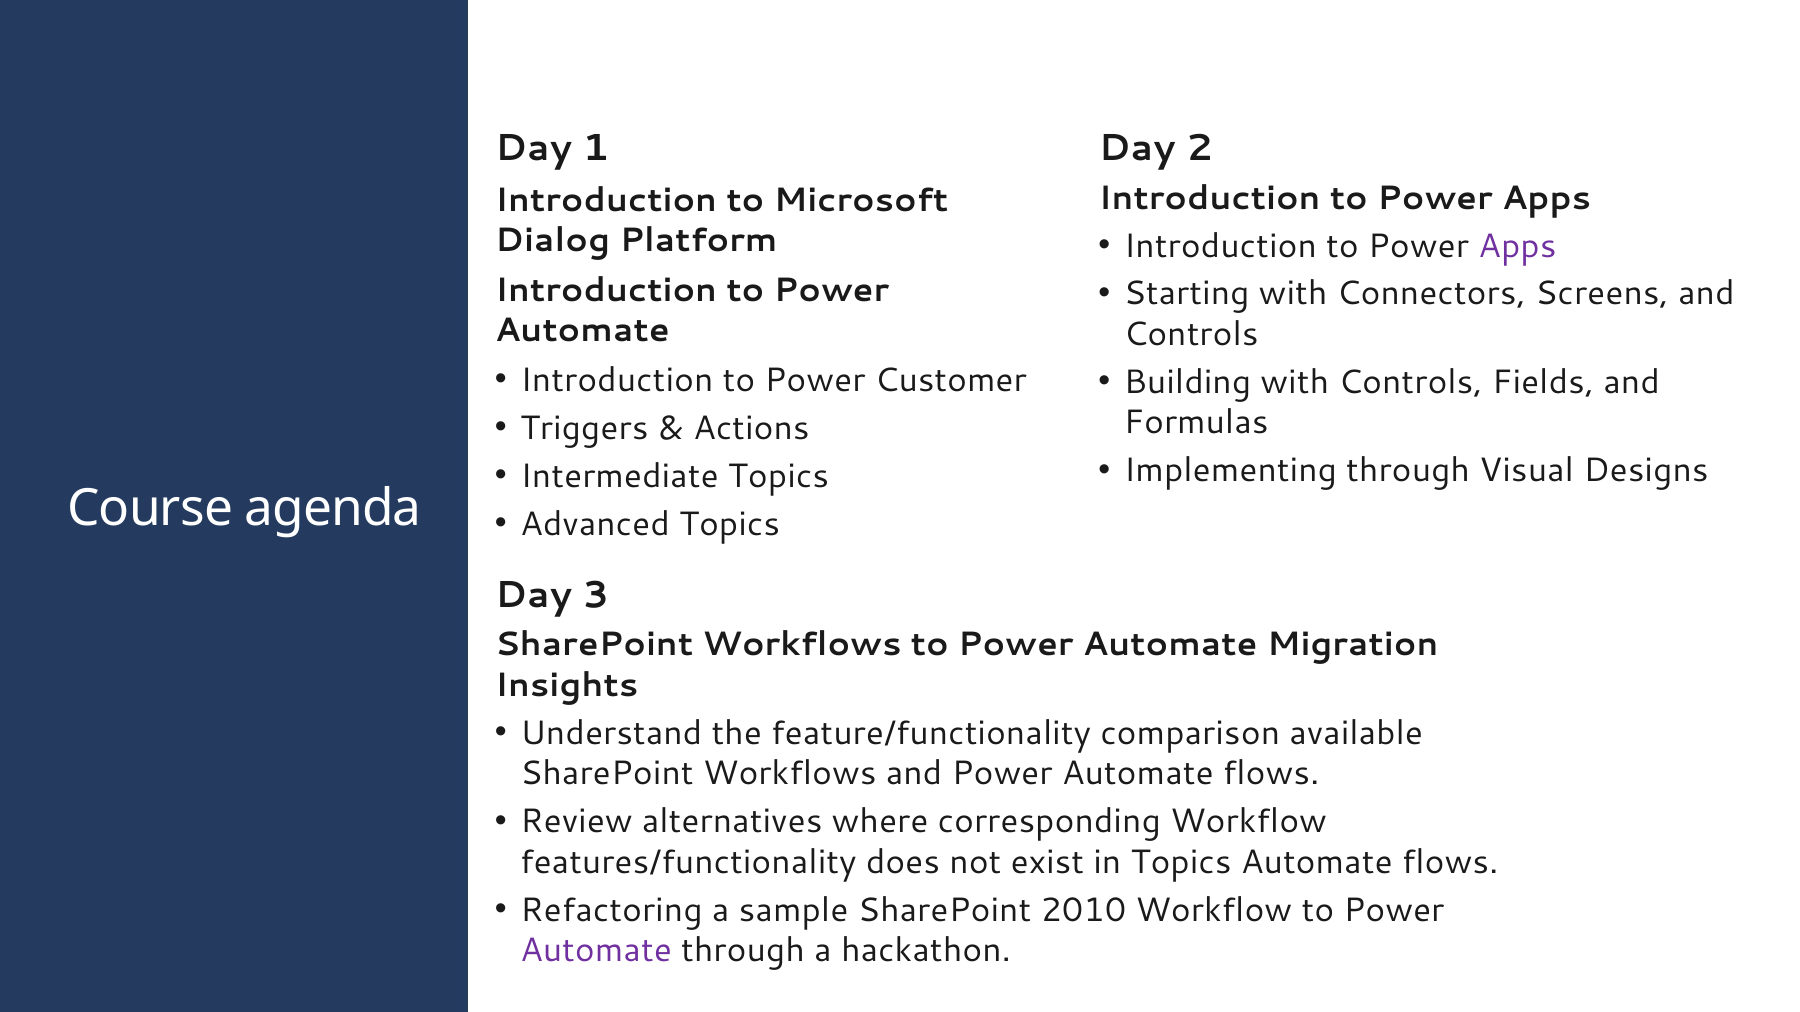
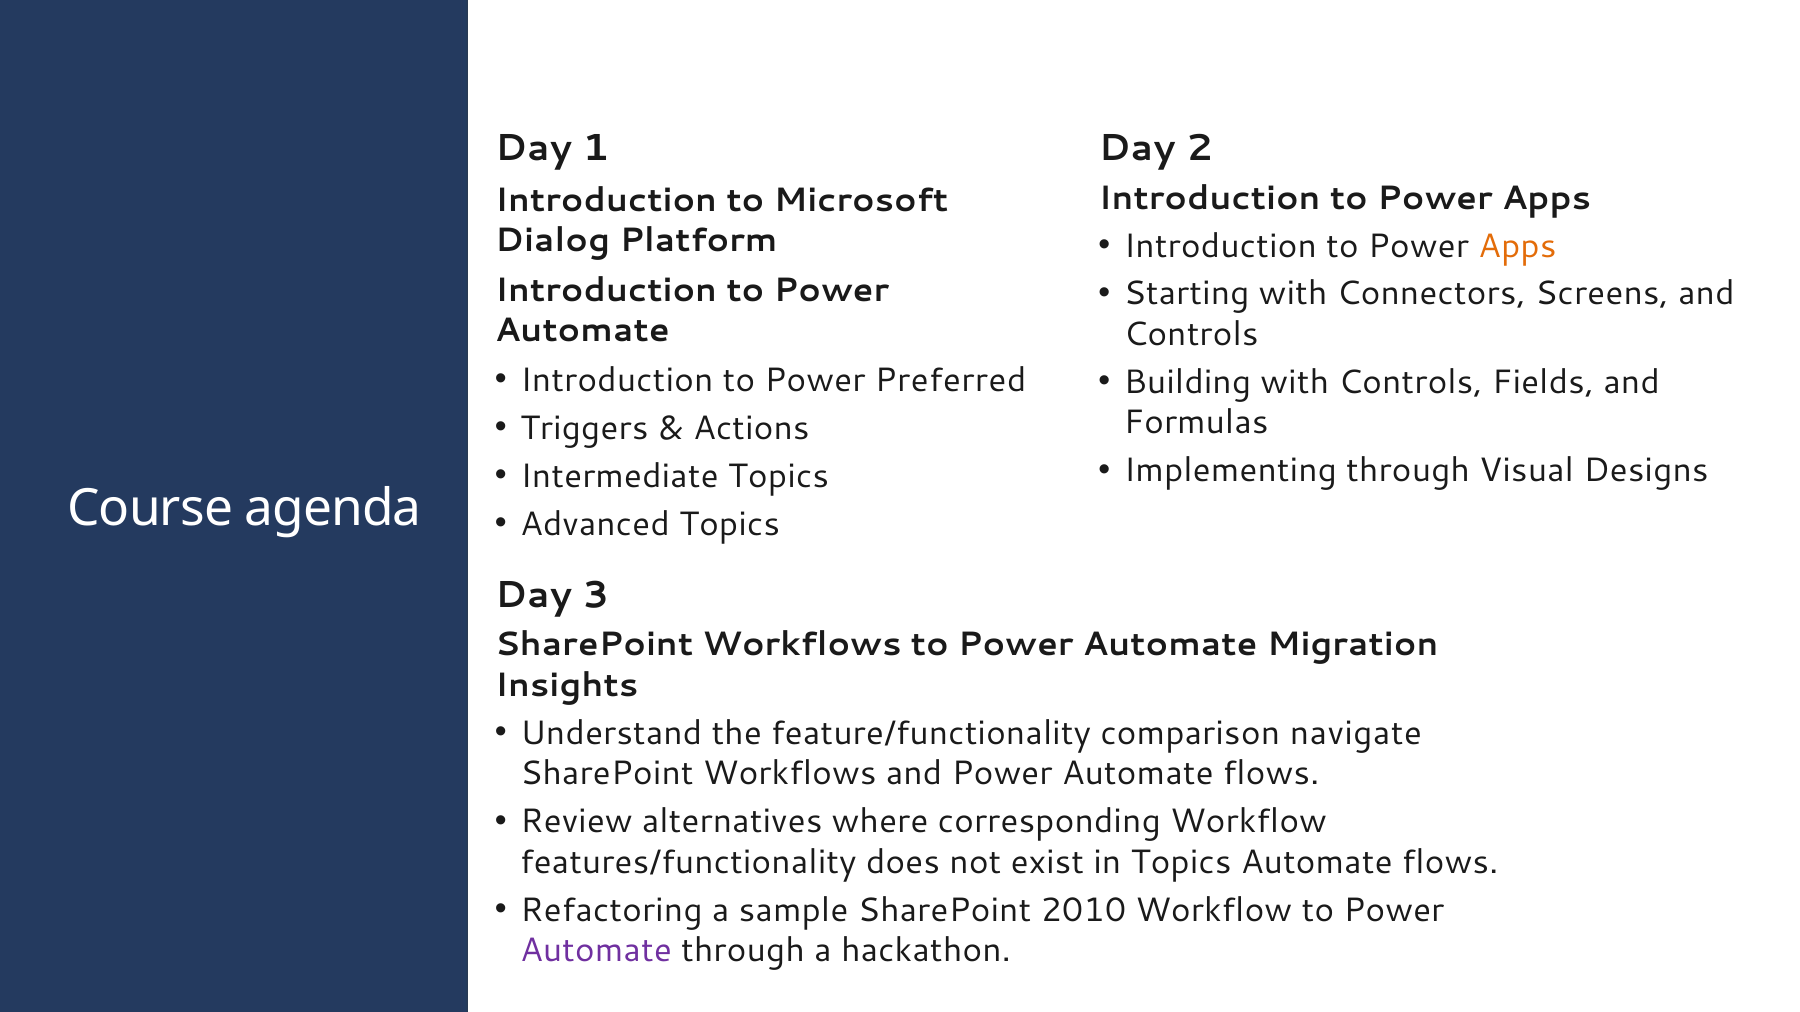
Apps colour: purple -> orange (1517, 246)
Customer: Customer -> Preferred (951, 381)
available: available -> navigate (1356, 734)
